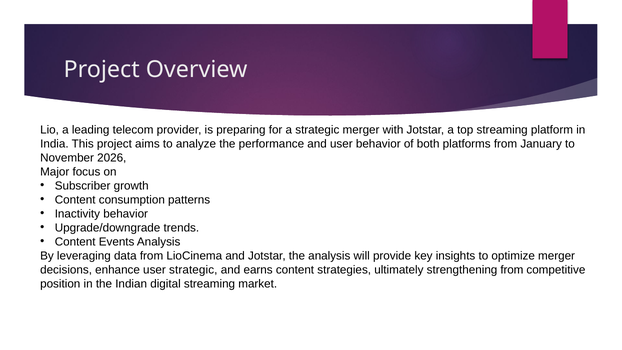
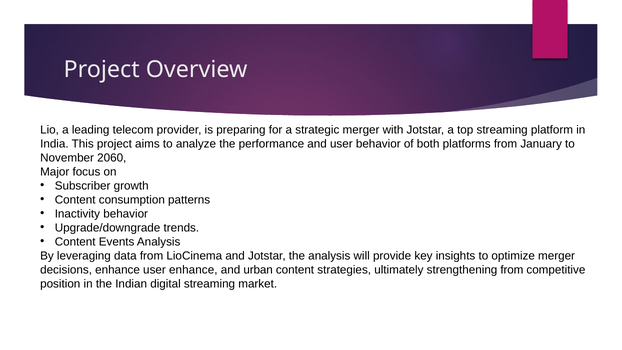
2026: 2026 -> 2060 (112, 158)
user strategic: strategic -> enhance (193, 270)
earns: earns -> urban (258, 270)
